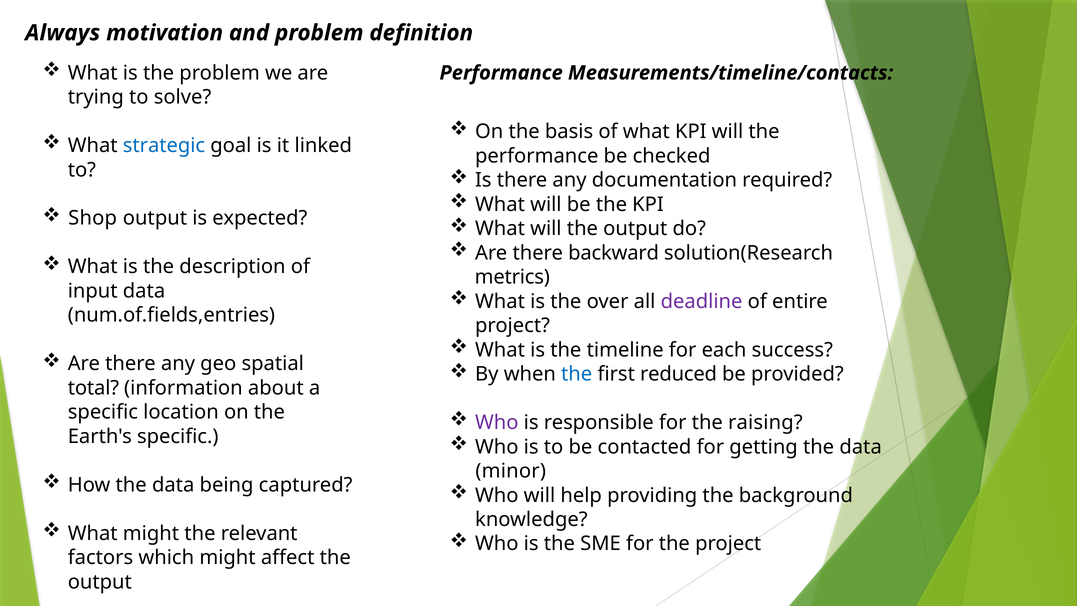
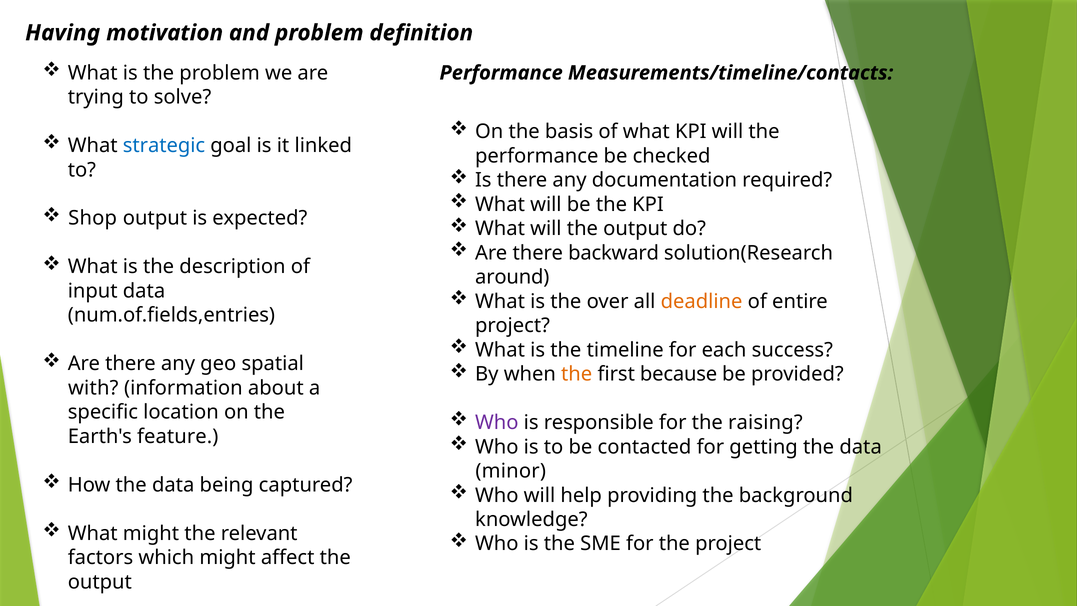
Always: Always -> Having (63, 33)
metrics: metrics -> around (512, 277)
deadline colour: purple -> orange (702, 301)
the colour: blue -> orange (577, 374)
reduced: reduced -> because (679, 374)
total: total -> with (93, 388)
Earth's specific: specific -> feature (178, 436)
